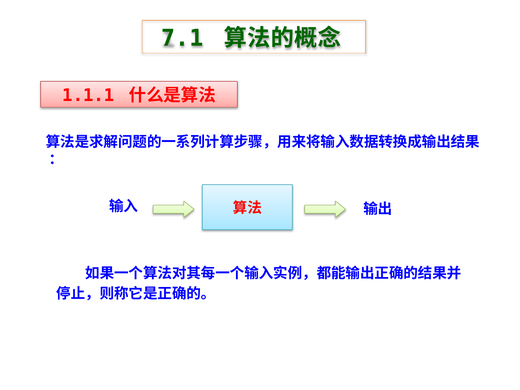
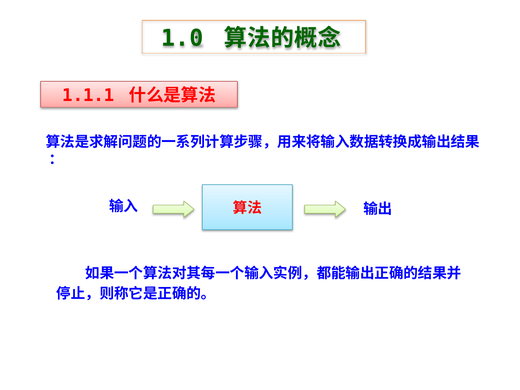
7.1: 7.1 -> 1.0 (182, 38)
